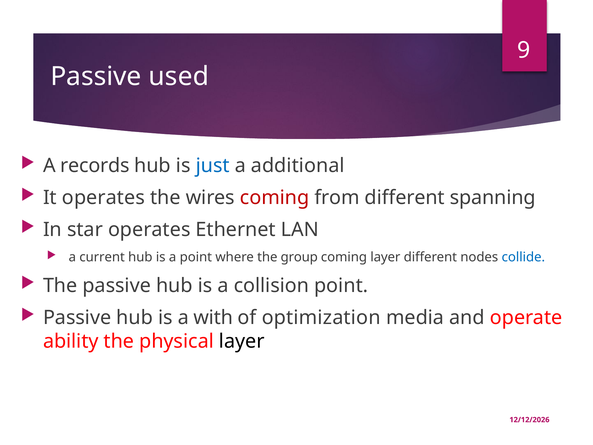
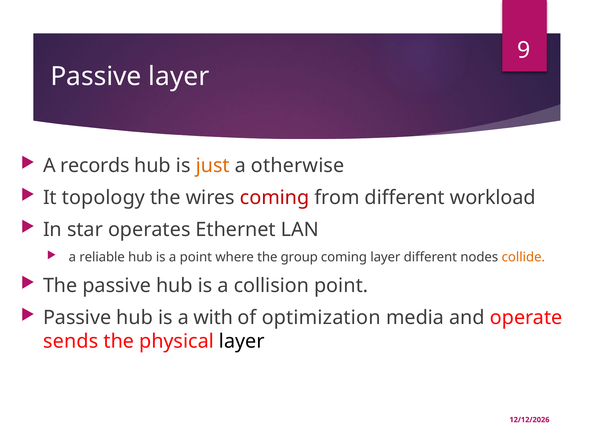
Passive used: used -> layer (179, 76)
just colour: blue -> orange (213, 166)
additional: additional -> otherwise (298, 166)
It operates: operates -> topology (103, 198)
spanning: spanning -> workload (493, 198)
current: current -> reliable (102, 257)
collide colour: blue -> orange (523, 257)
ability: ability -> sends (71, 341)
